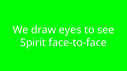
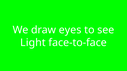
Spirit: Spirit -> Light (33, 43)
